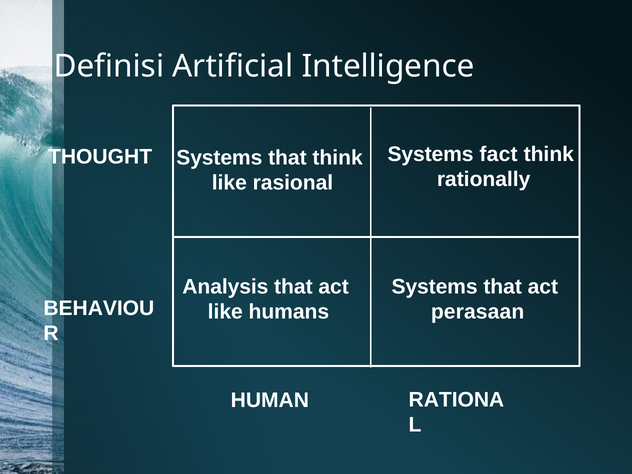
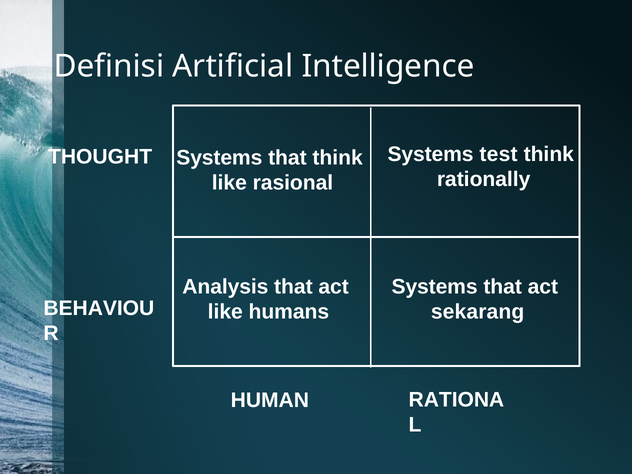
fact: fact -> test (499, 154)
perasaan: perasaan -> sekarang (478, 312)
